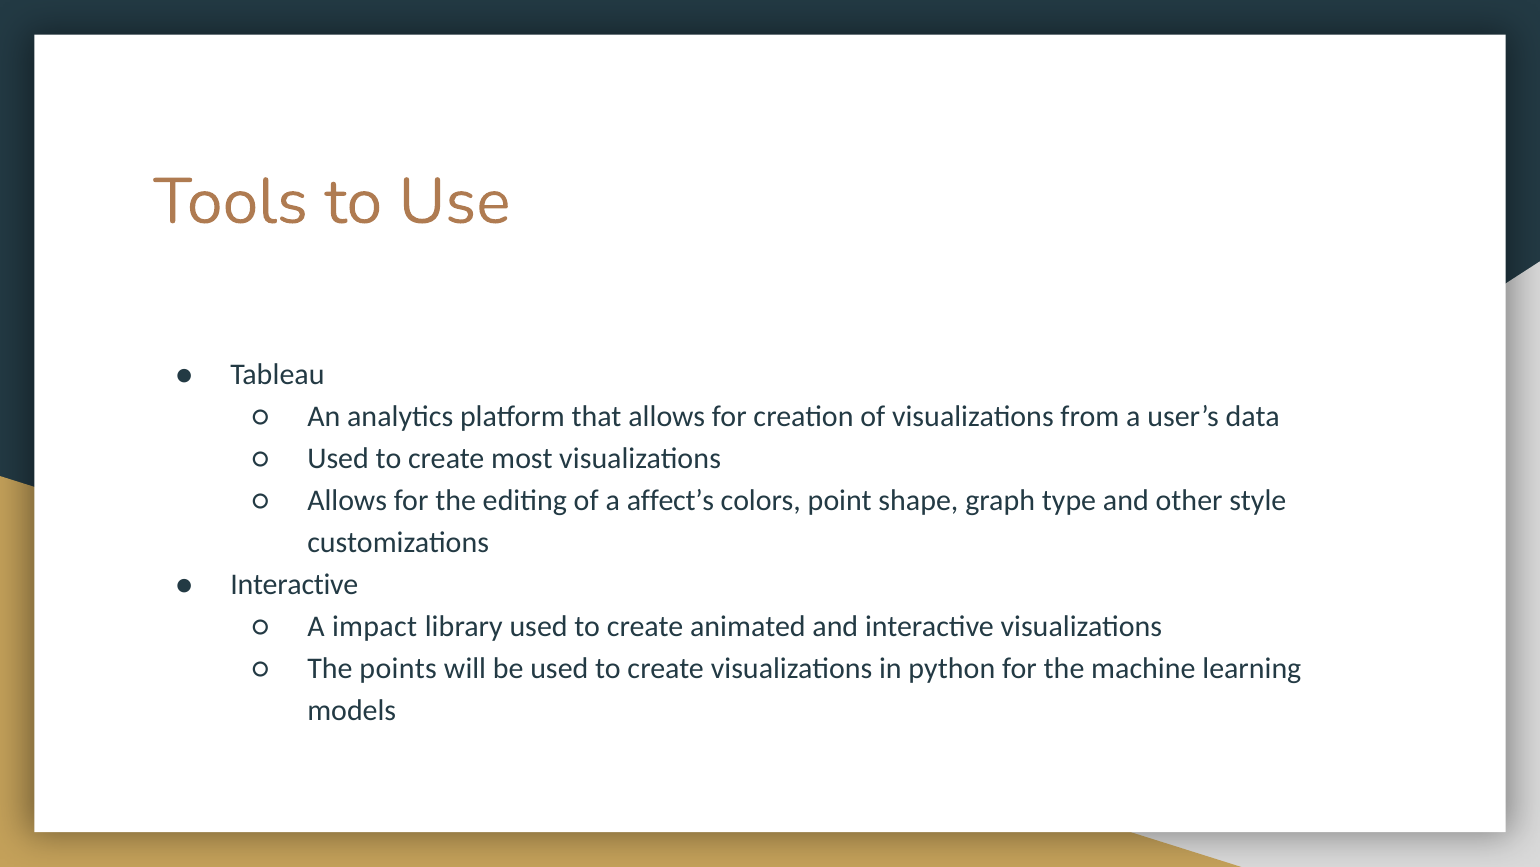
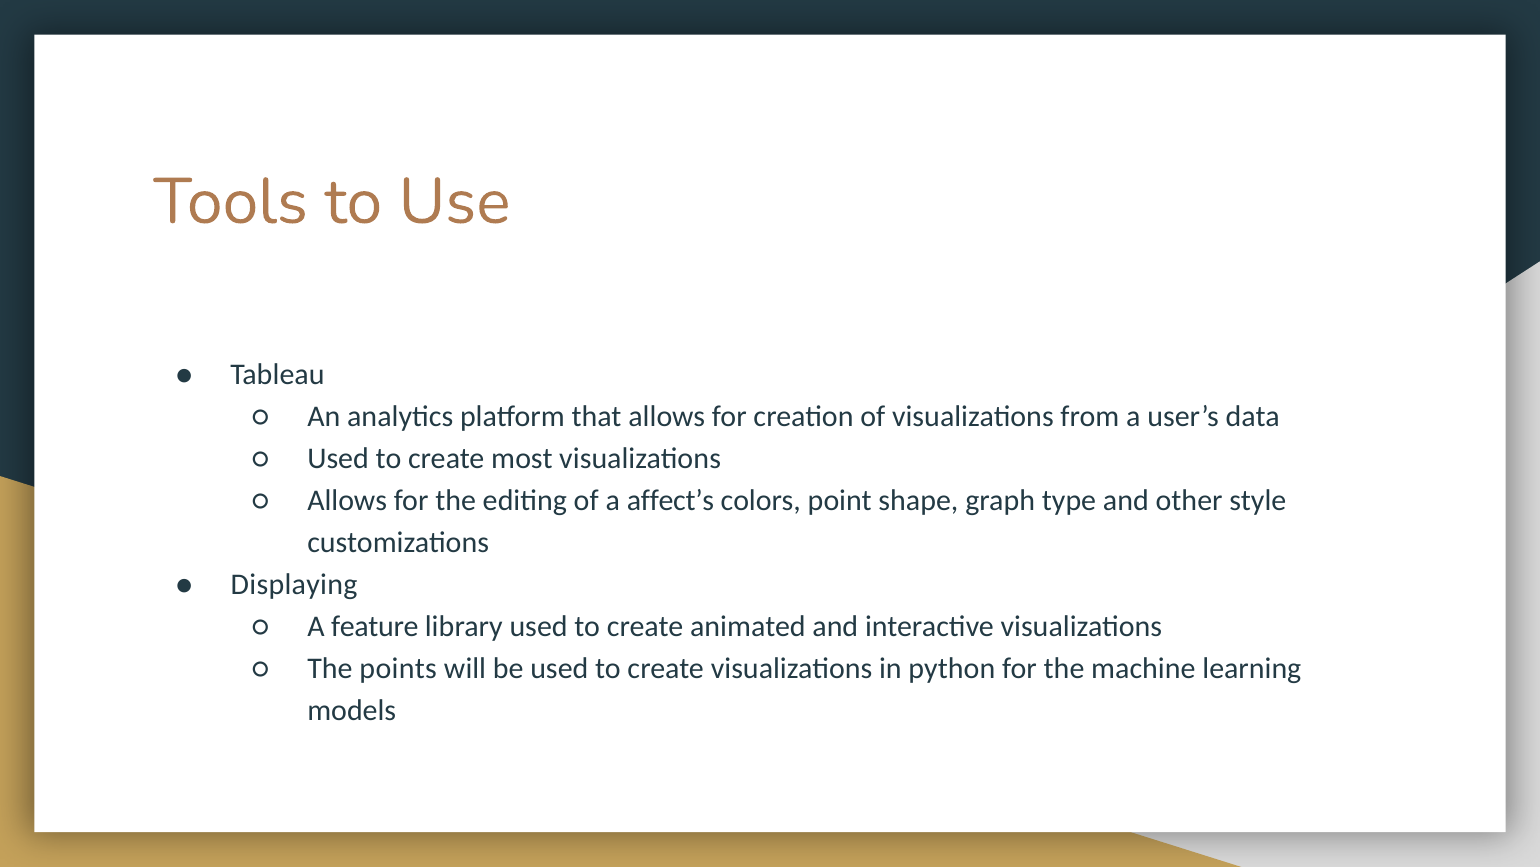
Interactive: Interactive -> Displaying (294, 584)
impact: impact -> feature (375, 626)
